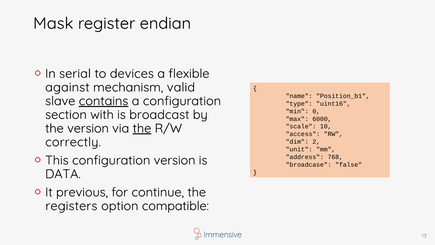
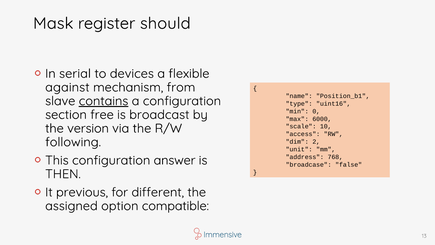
endian: endian -> should (165, 23)
valid: valid -> from (181, 87)
with: with -> free (102, 115)
the underline: present -> none (142, 128)
correctly: correctly -> following (73, 142)
configuration version: version -> answer (175, 160)
DATA: DATA -> THEN (63, 174)
continue: continue -> different (158, 192)
registers: registers -> assigned (71, 206)
